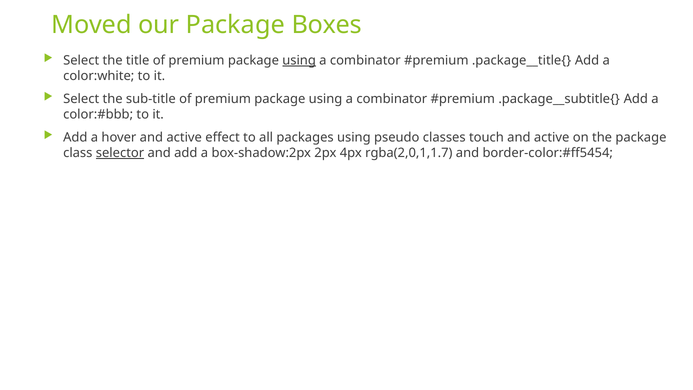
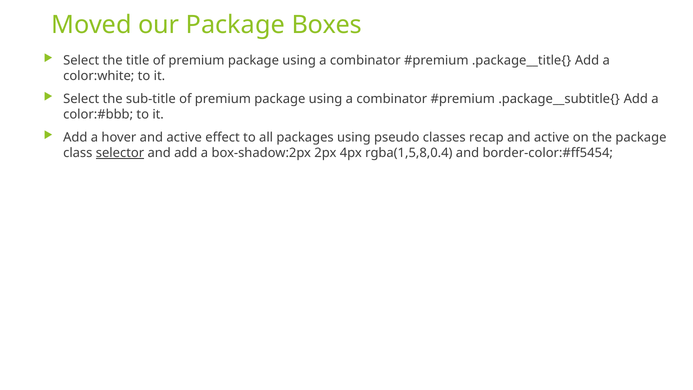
using underline: present -> none (299, 60)
touch: touch -> recap (486, 137)
rgba(2,0,1,1.7: rgba(2,0,1,1.7 -> rgba(1,5,8,0.4 (409, 153)
